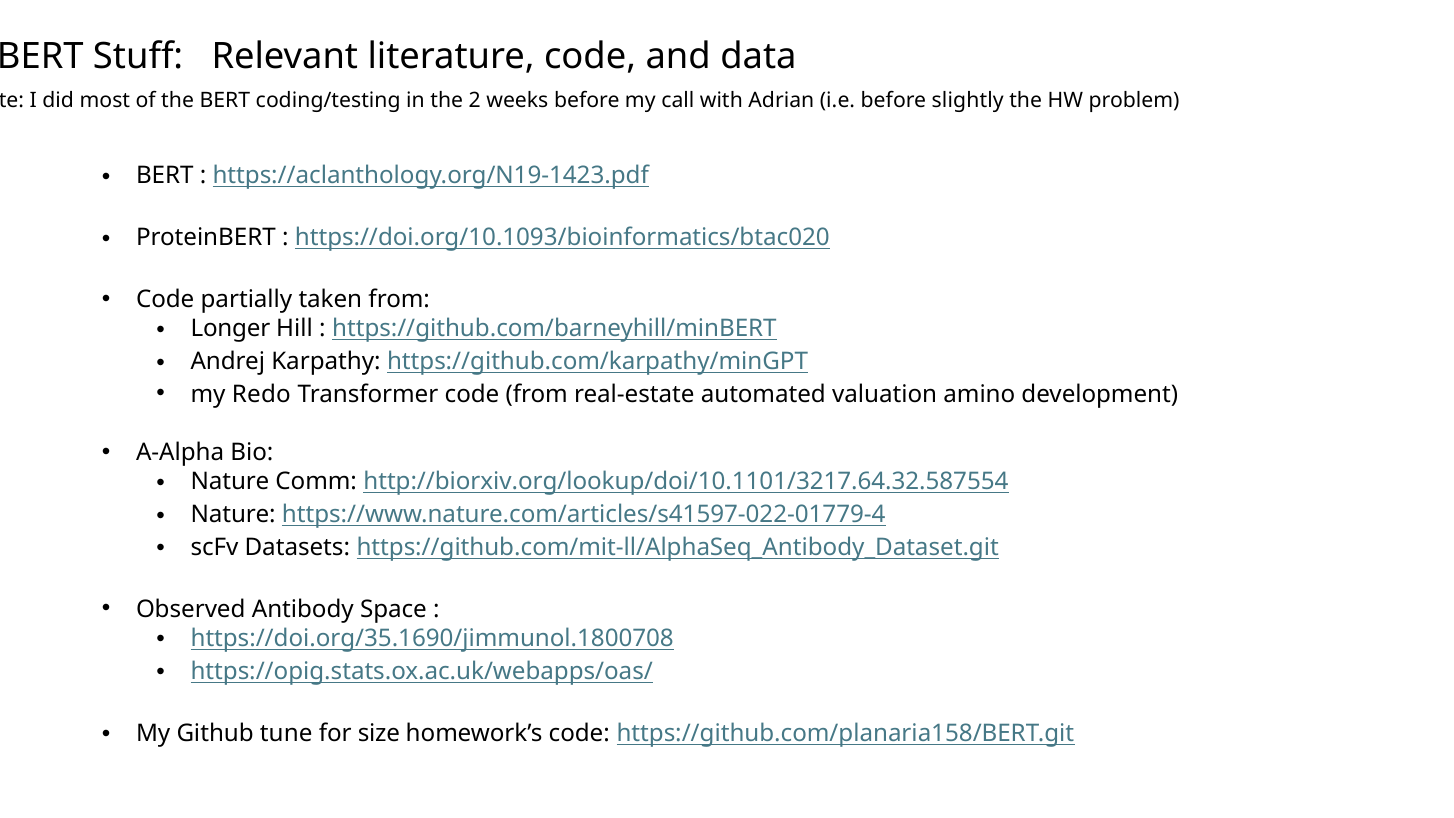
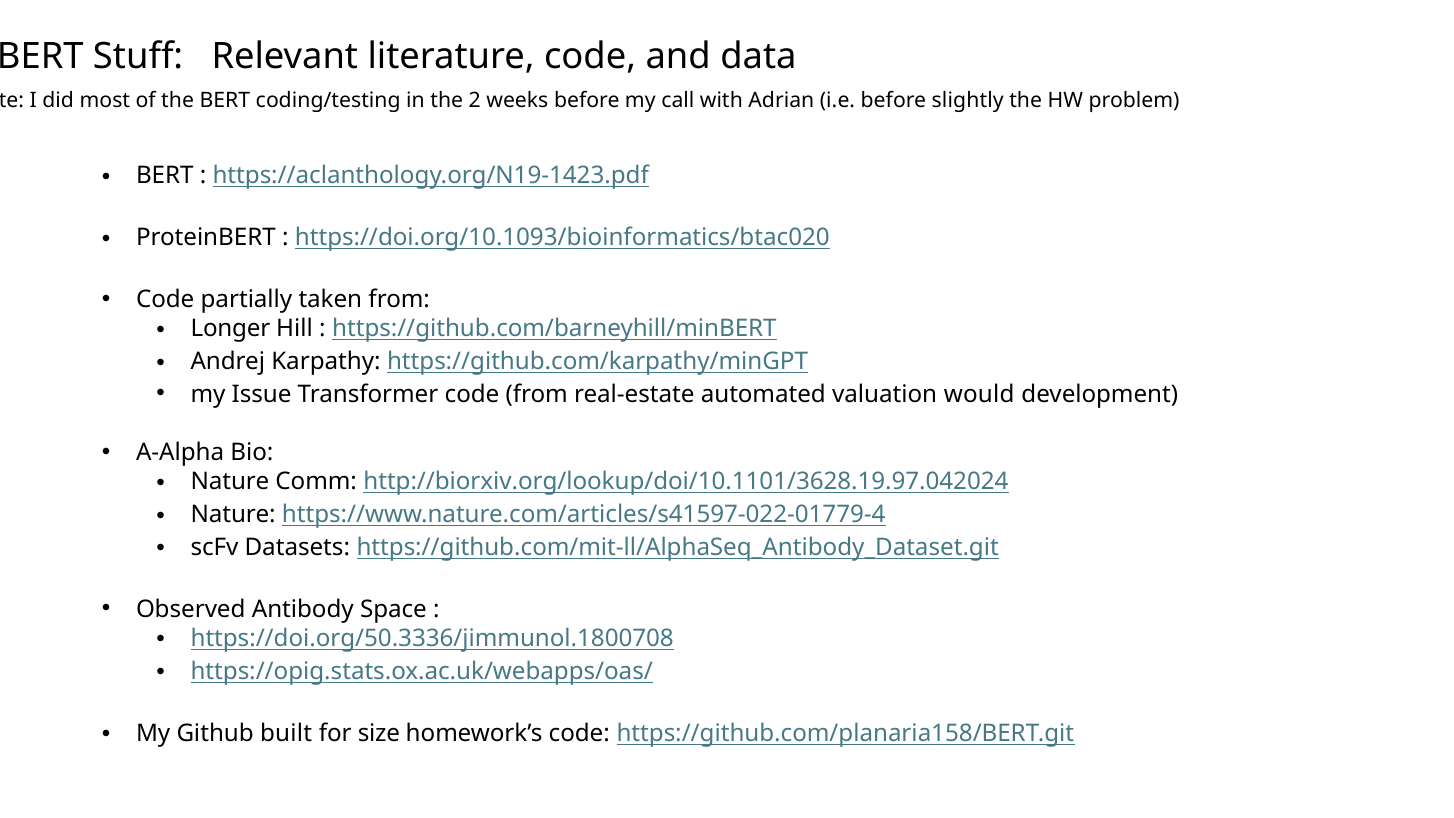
Redo: Redo -> Issue (262, 394)
amino: amino -> would (979, 394)
http://biorxiv.org/lookup/doi/10.1101/3217.64.32.587554: http://biorxiv.org/lookup/doi/10.1101/3217.64.32.587554 -> http://biorxiv.org/lookup/doi/10.1101/3628.19.97.042024 (686, 482)
https://doi.org/35.1690/jimmunol.1800708: https://doi.org/35.1690/jimmunol.1800708 -> https://doi.org/50.3336/jimmunol.1800708 (432, 638)
tune: tune -> built (286, 733)
